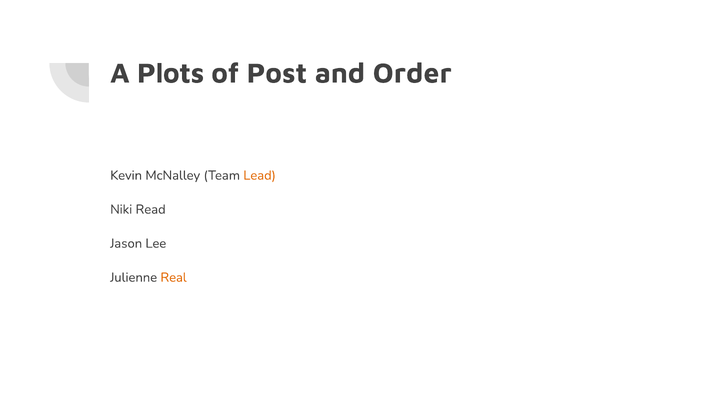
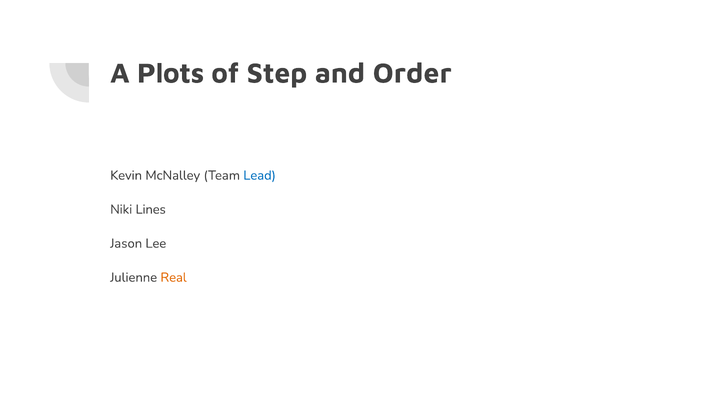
Post: Post -> Step (277, 73)
Lead colour: orange -> blue (260, 175)
Read: Read -> Lines (151, 209)
